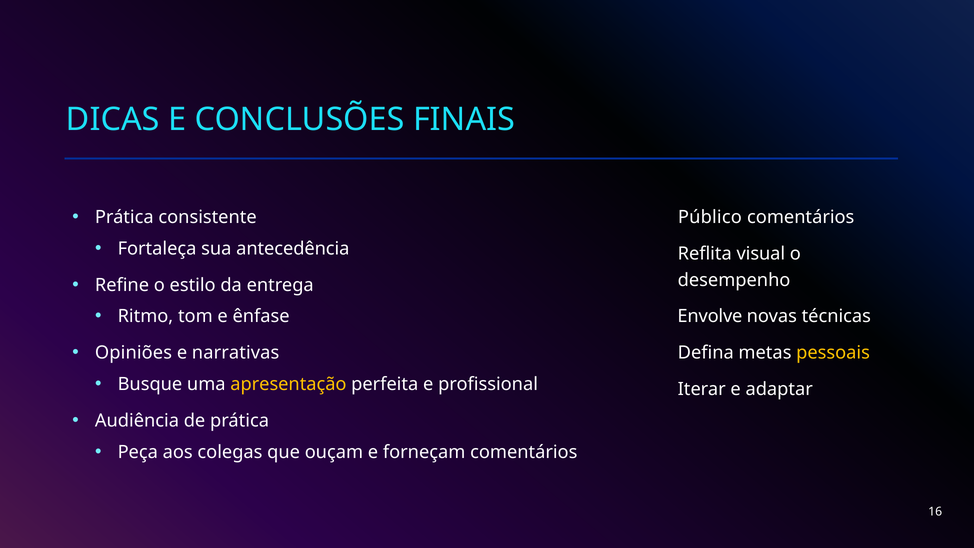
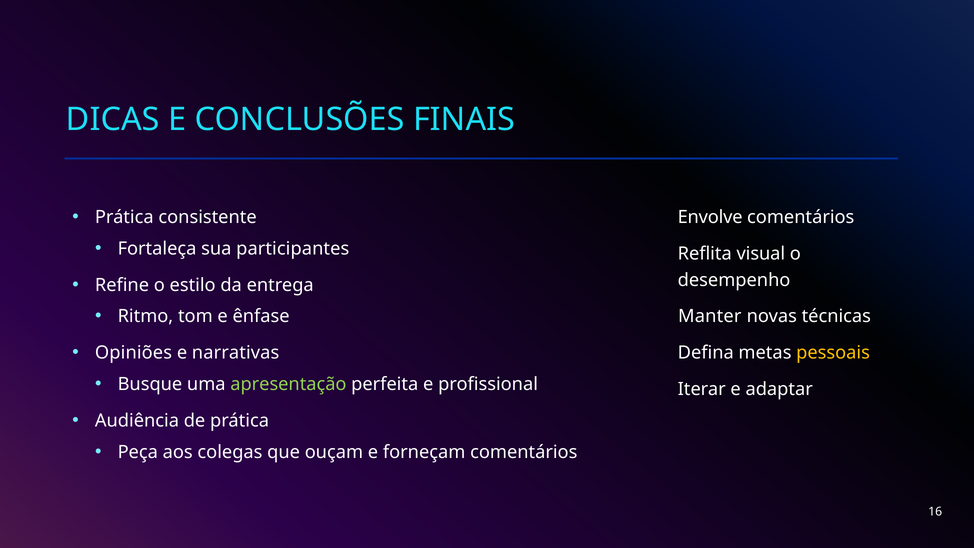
Público: Público -> Envolve (710, 217)
antecedência: antecedência -> participantes (293, 249)
Envolve: Envolve -> Manter (710, 316)
apresentação colour: yellow -> light green (288, 384)
